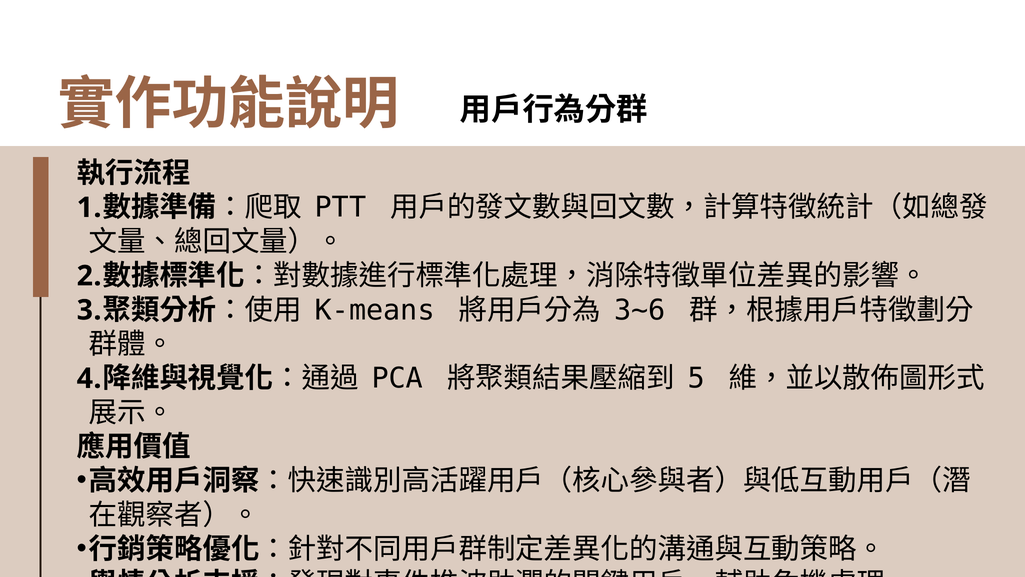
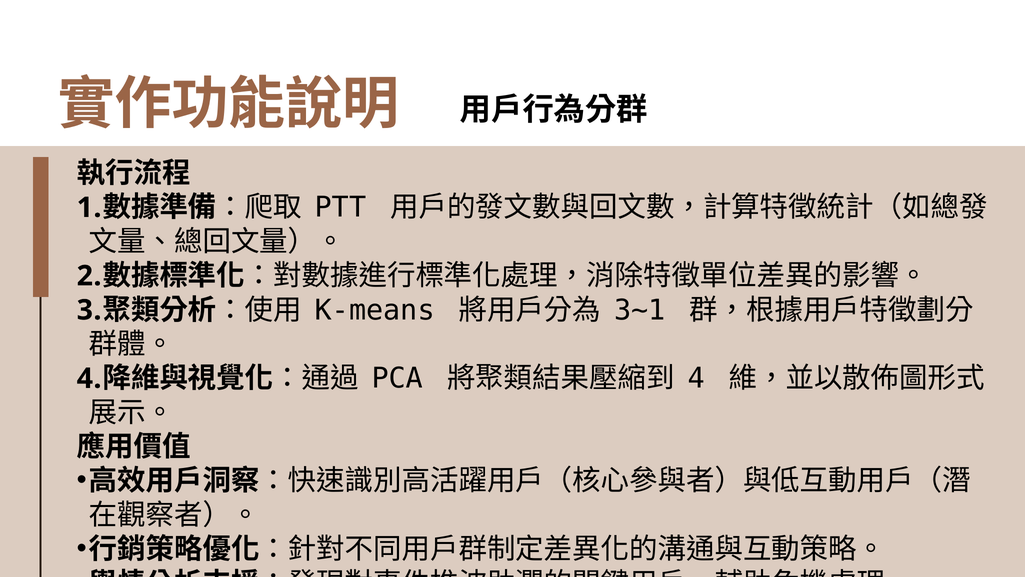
3~6: 3~6 -> 3~1 (640, 310)
5: 5 -> 4 (696, 378)
